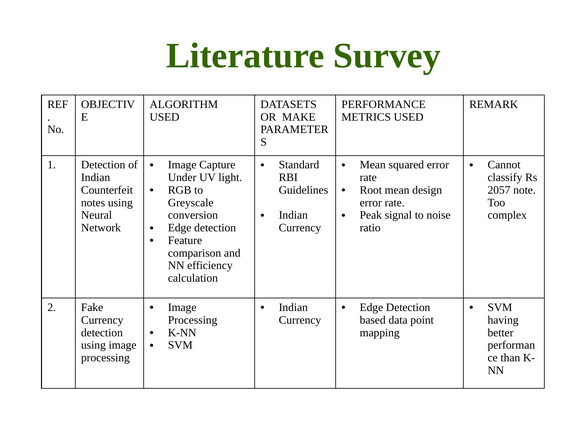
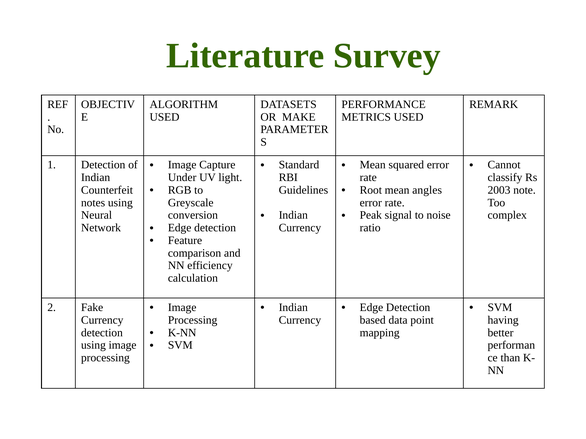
2057: 2057 -> 2003 (499, 190)
design: design -> angles (427, 190)
